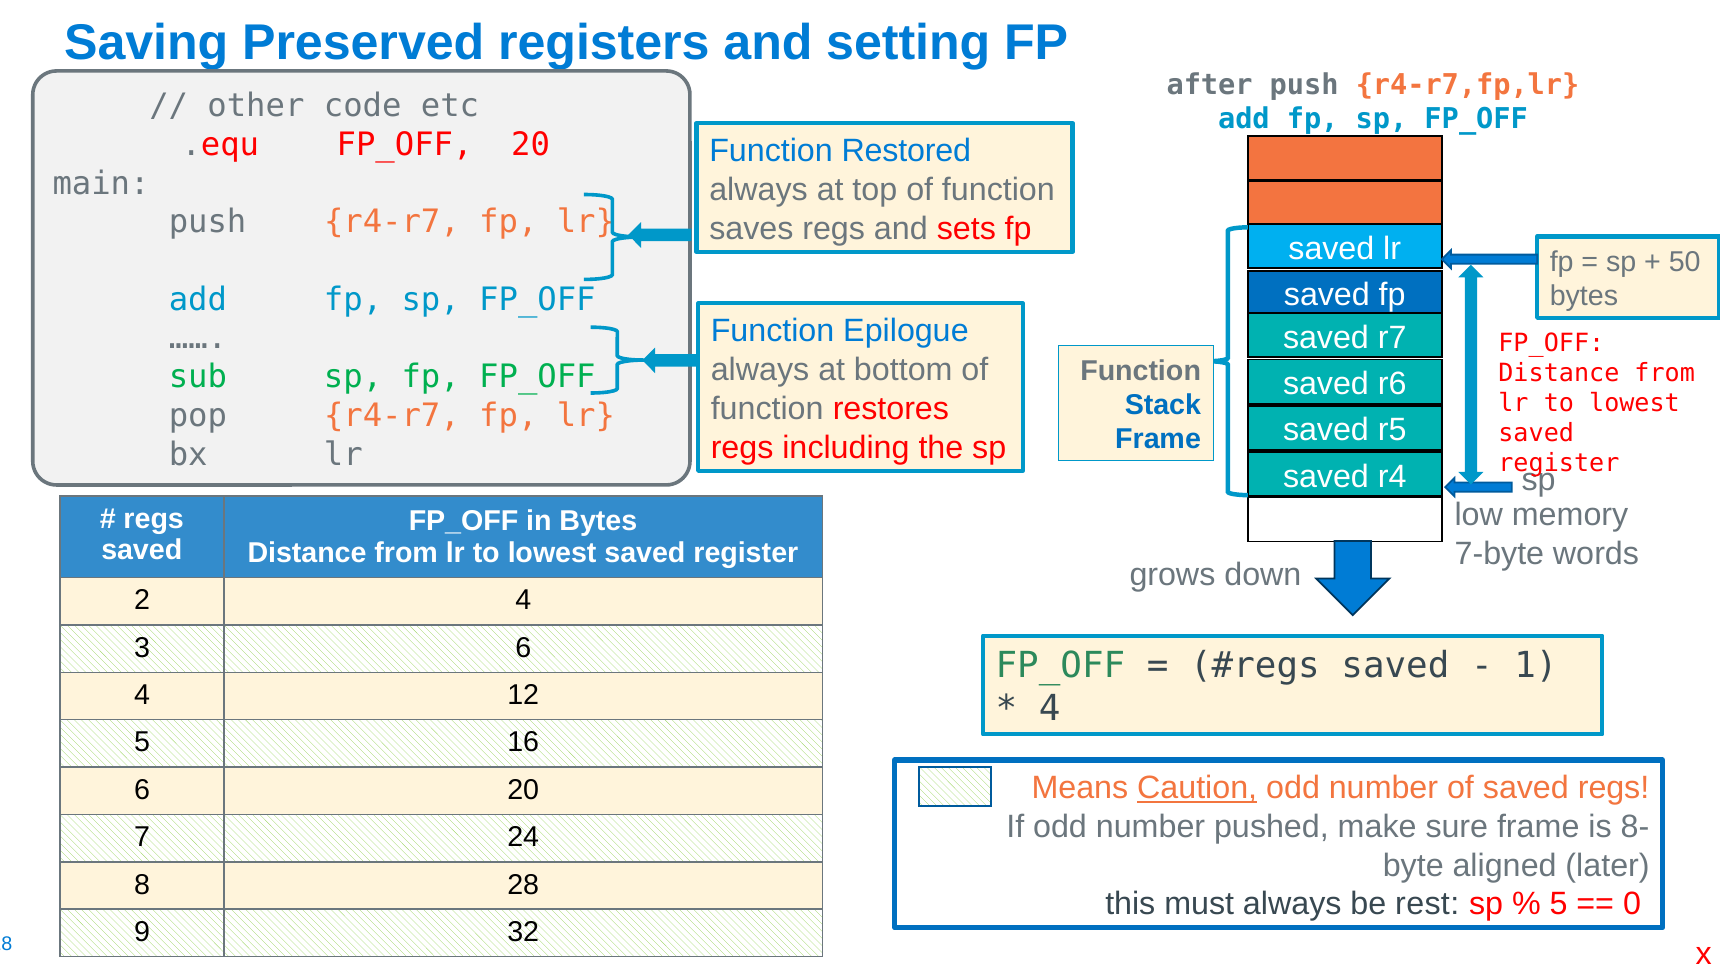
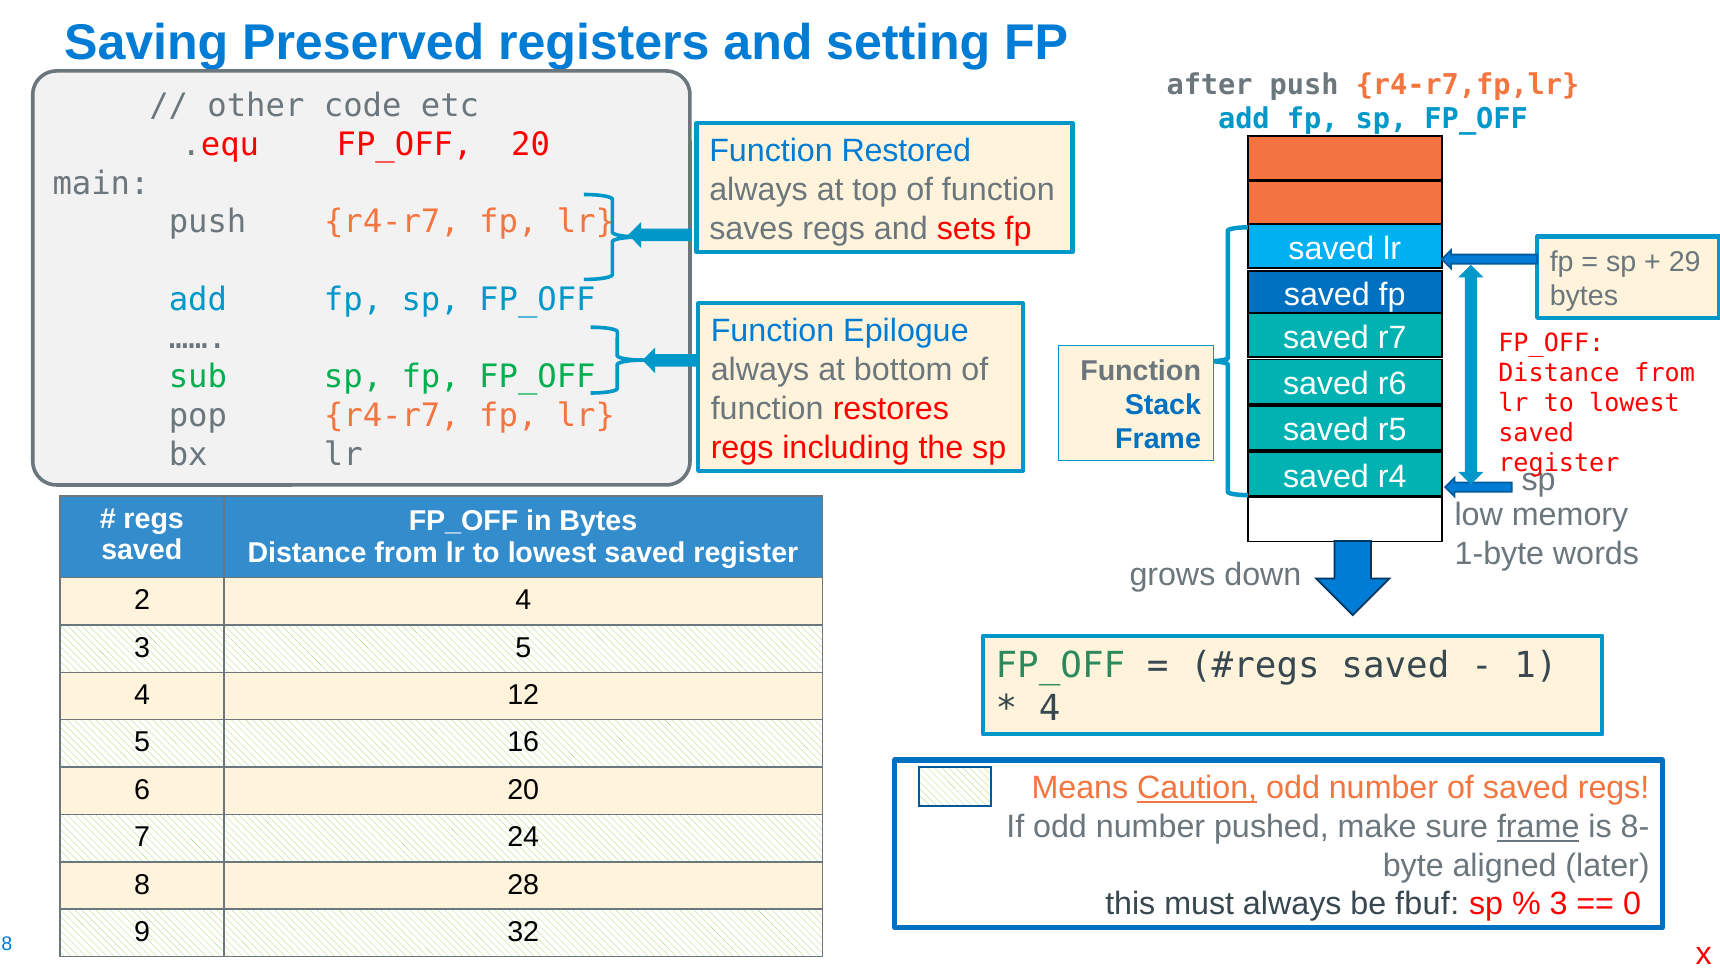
50: 50 -> 29 (1685, 262)
7-byte: 7-byte -> 1-byte (1499, 553)
3 6: 6 -> 5 (523, 647)
frame underline: none -> present (1538, 826)
rest: rest -> fbuf (1427, 904)
5: 5 -> 3 (1559, 904)
